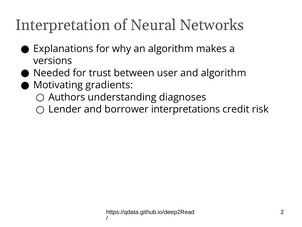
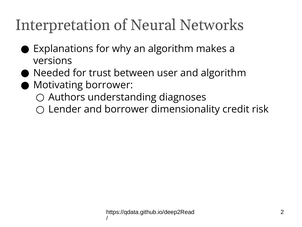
Motivating gradients: gradients -> borrower (109, 85)
interpretations: interpretations -> dimensionality (185, 109)
